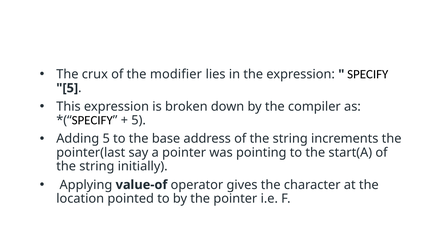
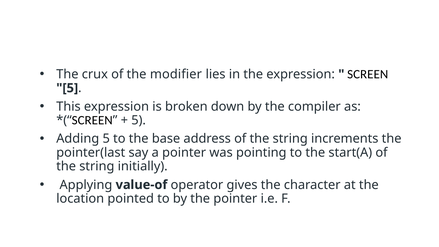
SPECIFY: SPECIFY -> SCREEN (368, 74)
SPECIFY: SPECIFY -> SCREEN (92, 120)
